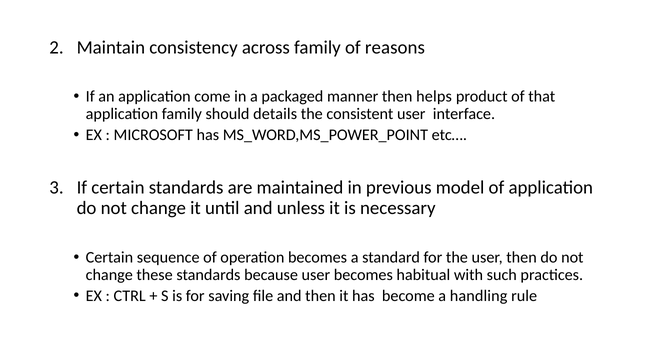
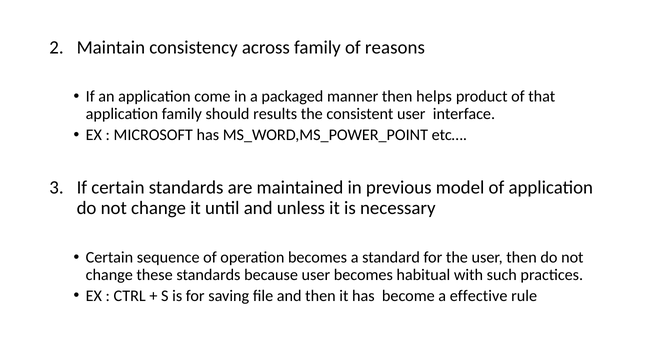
details: details -> results (275, 114)
handling: handling -> effective (479, 296)
